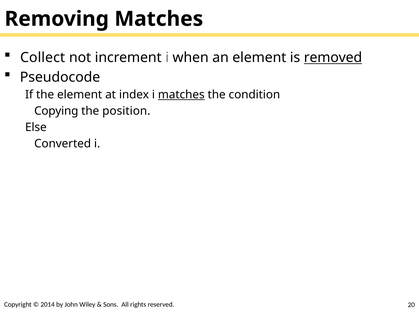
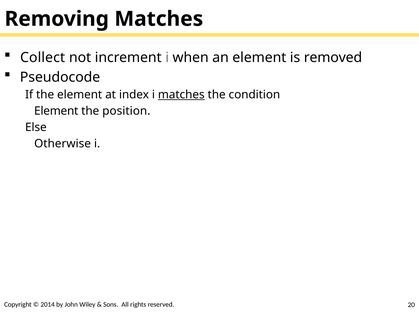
removed underline: present -> none (333, 58)
Copying: Copying -> Element (56, 111)
Converted: Converted -> Otherwise (63, 144)
